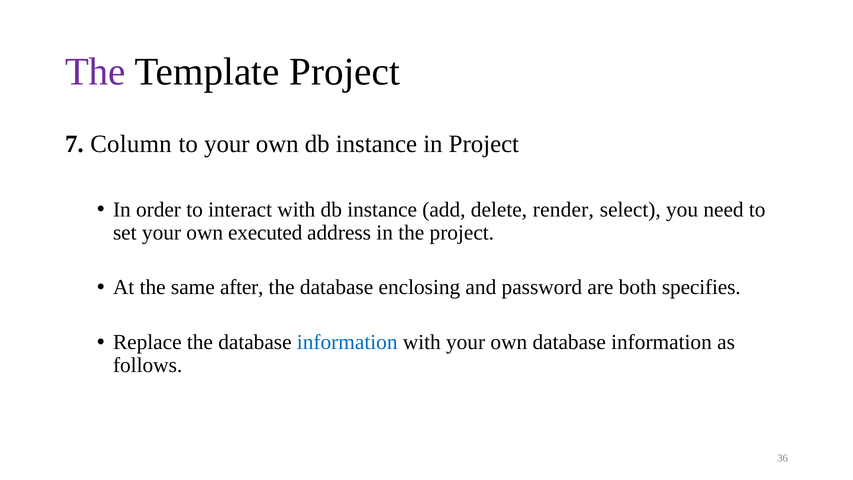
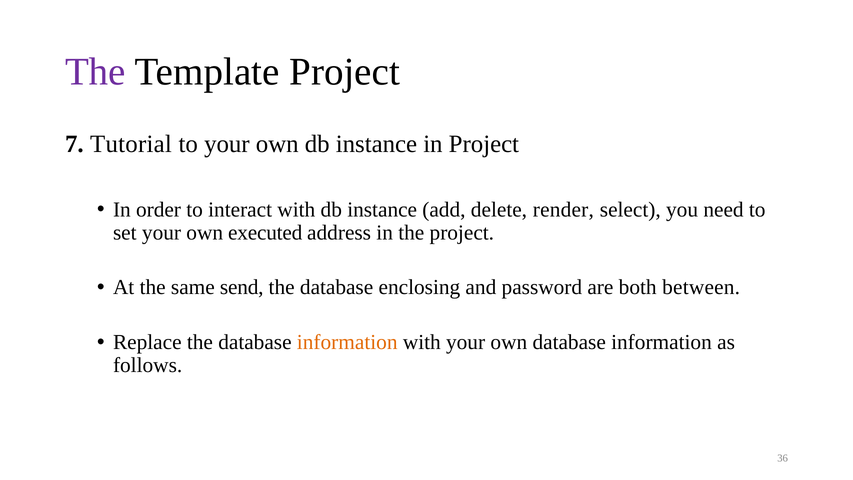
Column: Column -> Tutorial (131, 144)
after: after -> send (242, 287)
specifies: specifies -> between (701, 287)
information colour: blue -> orange (347, 342)
